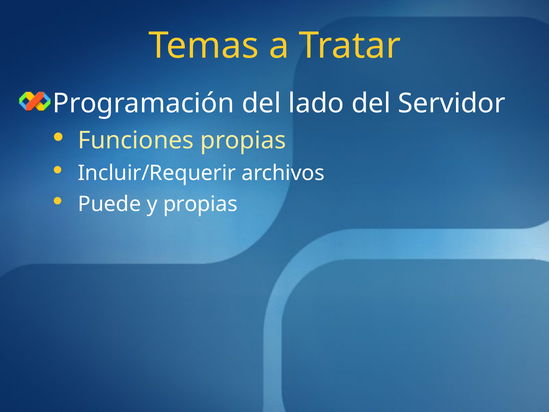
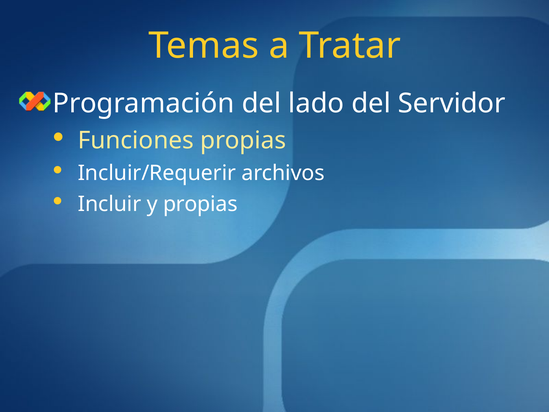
Puede: Puede -> Incluir (110, 204)
